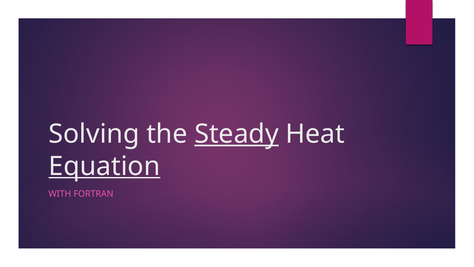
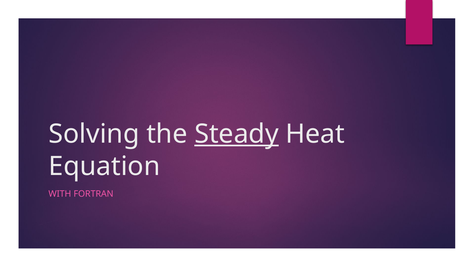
Equation underline: present -> none (104, 166)
